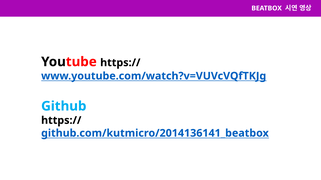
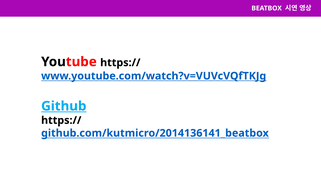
Github underline: none -> present (64, 106)
